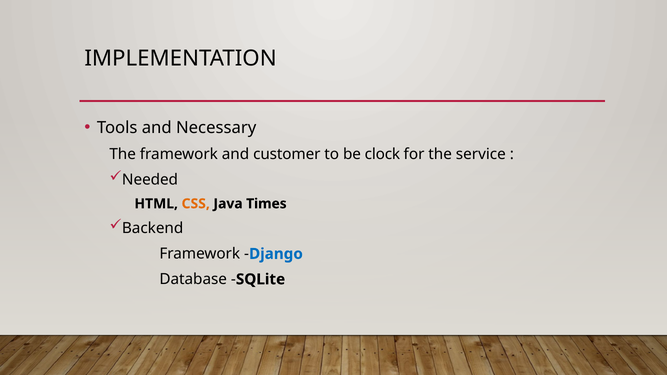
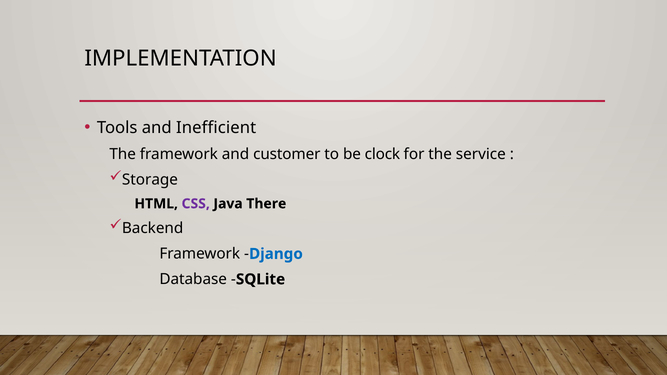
Necessary: Necessary -> Inefficient (216, 128)
Needed: Needed -> Storage (150, 180)
CSS colour: orange -> purple (196, 204)
Times: Times -> There (266, 204)
